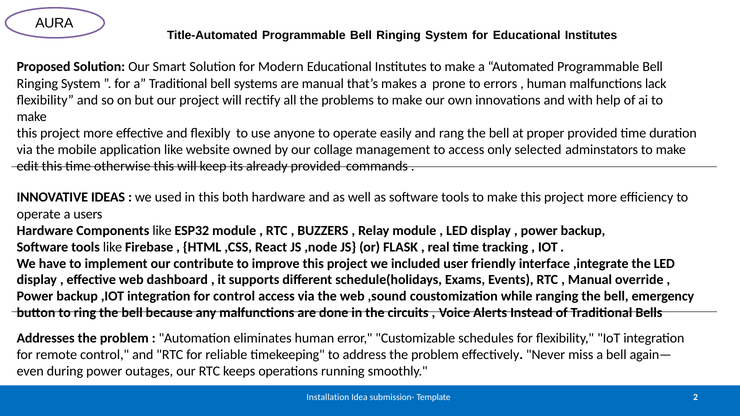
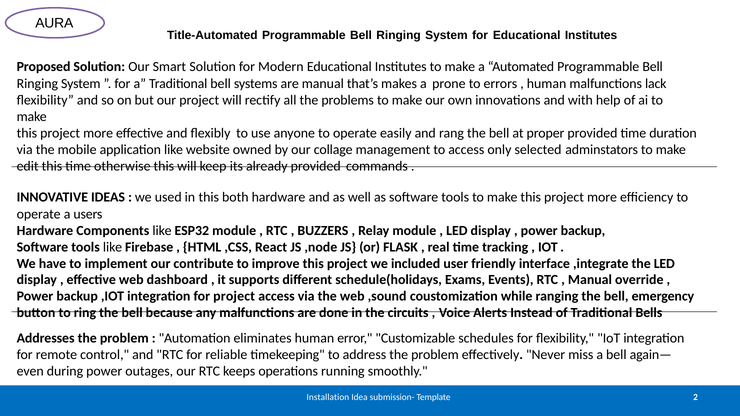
for control: control -> project (234, 297)
